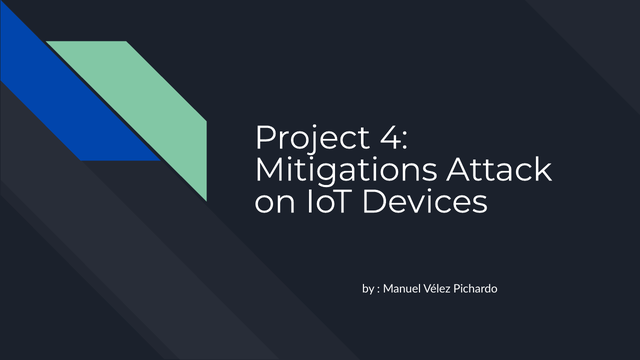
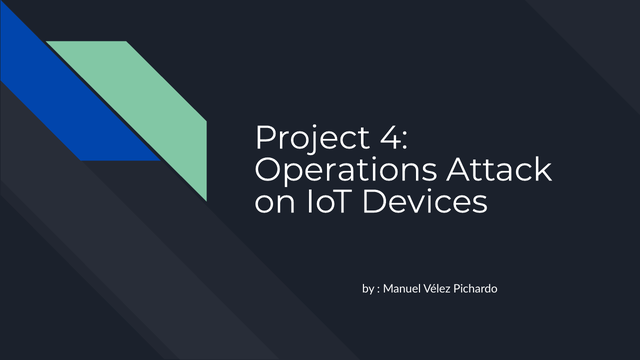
Mitigations: Mitigations -> Operations (346, 170)
